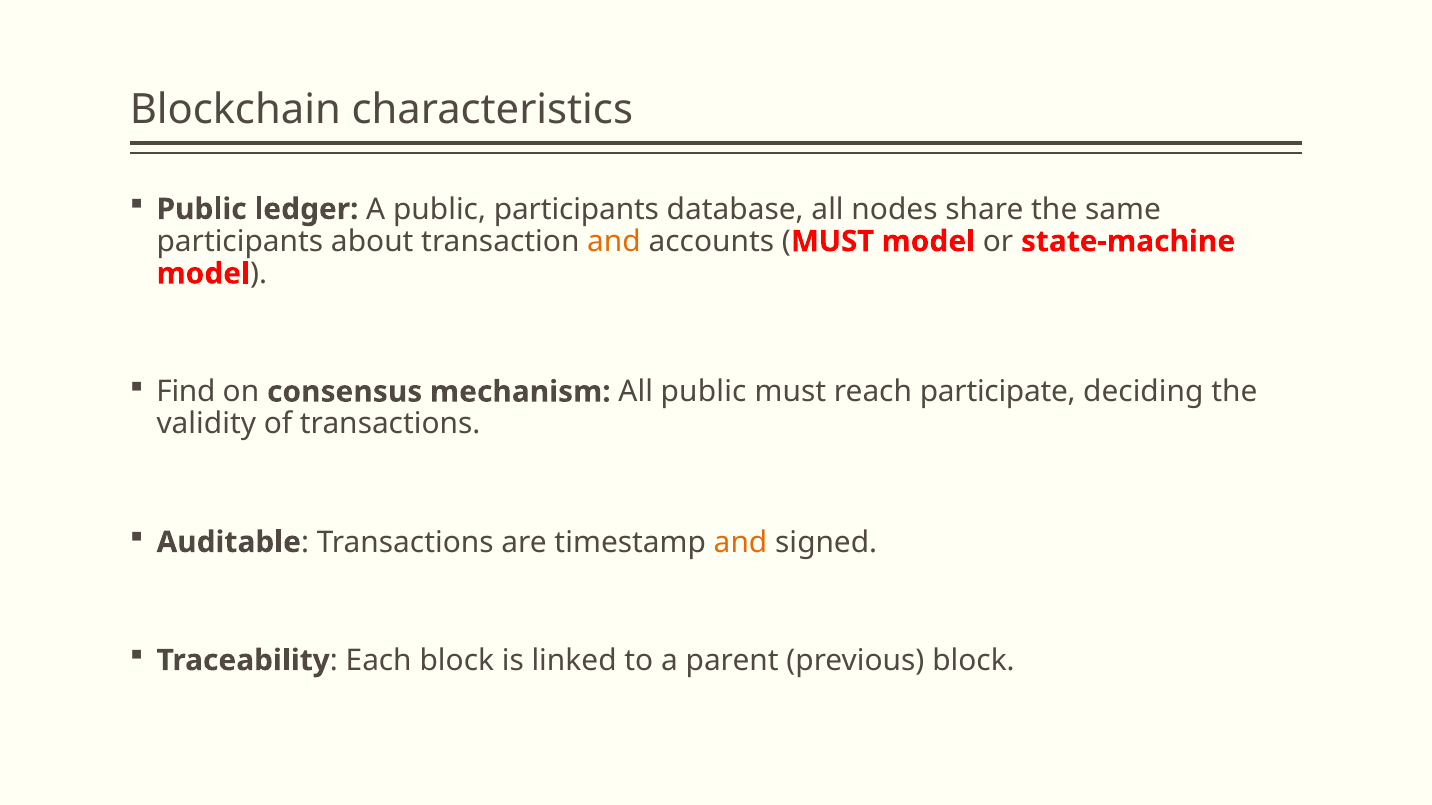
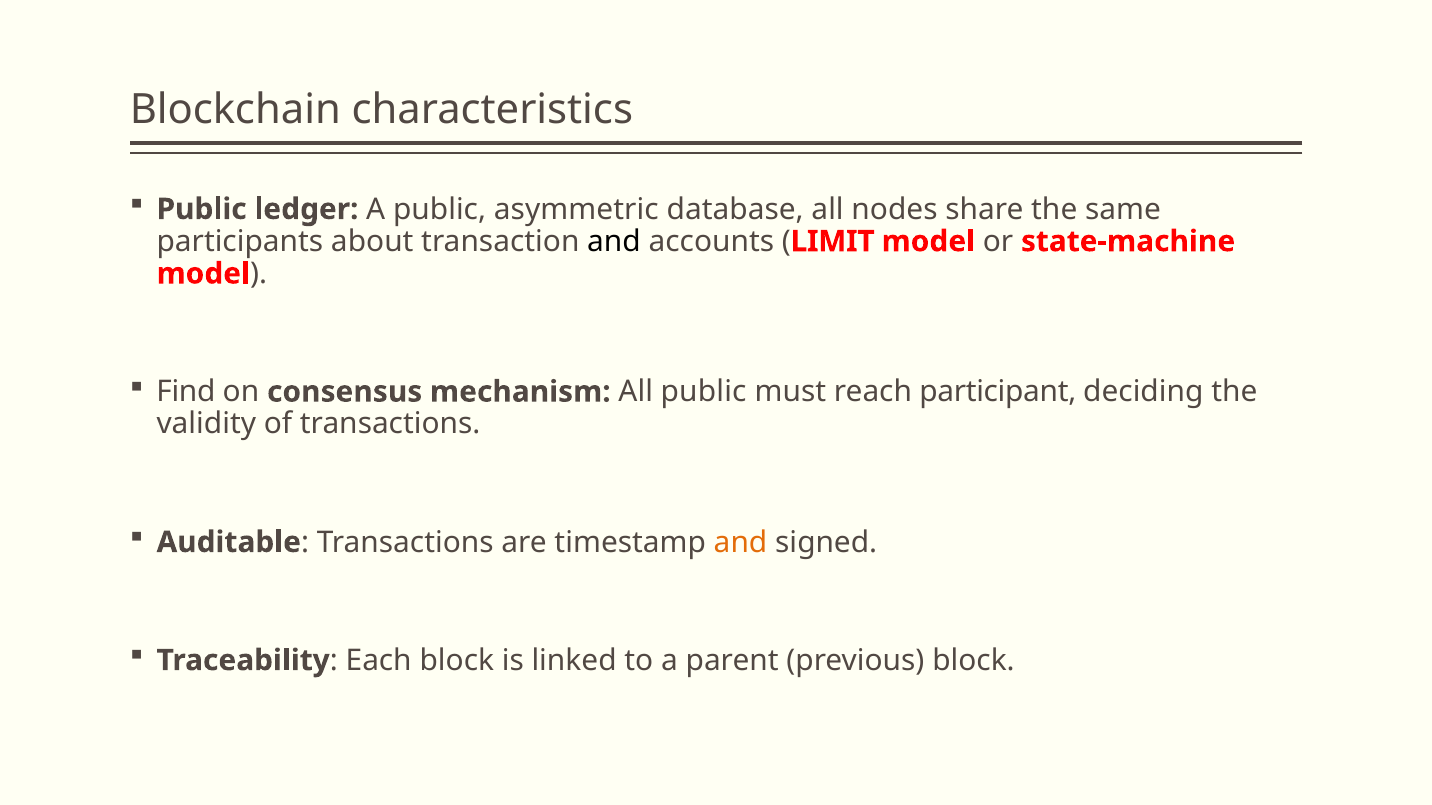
public participants: participants -> asymmetric (576, 209)
and colour: orange -> black (614, 242)
MUST: MUST -> LIMIT (833, 242)
participate: participate -> participant (998, 392)
